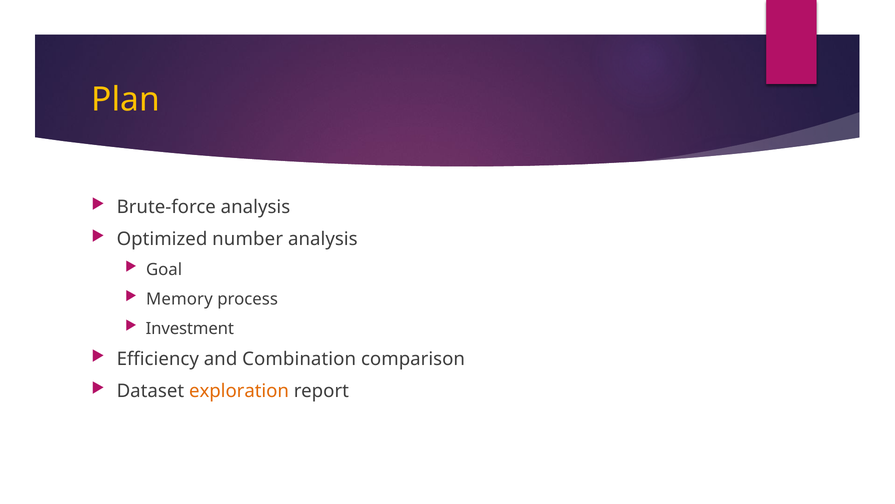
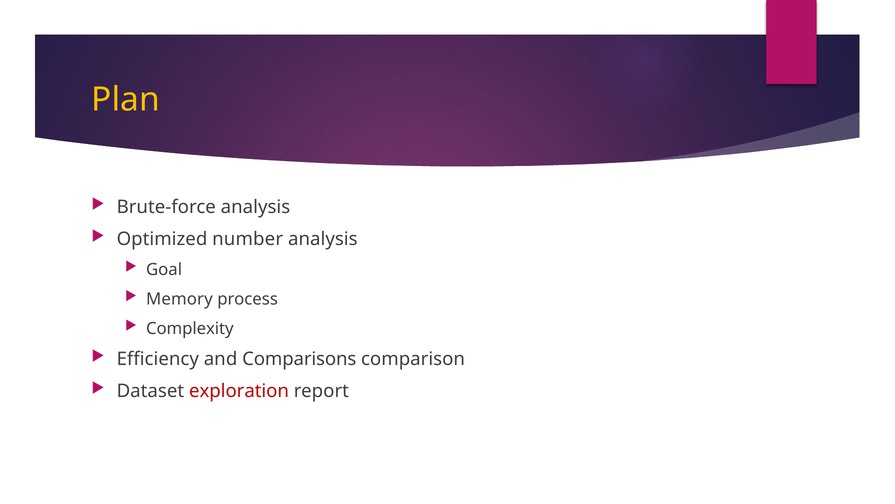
Investment: Investment -> Complexity (190, 328)
Combination: Combination -> Comparisons (299, 359)
exploration colour: orange -> red (239, 391)
